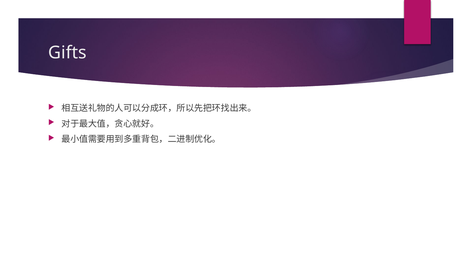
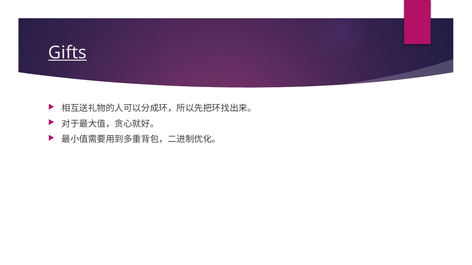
Gifts underline: none -> present (67, 53)
